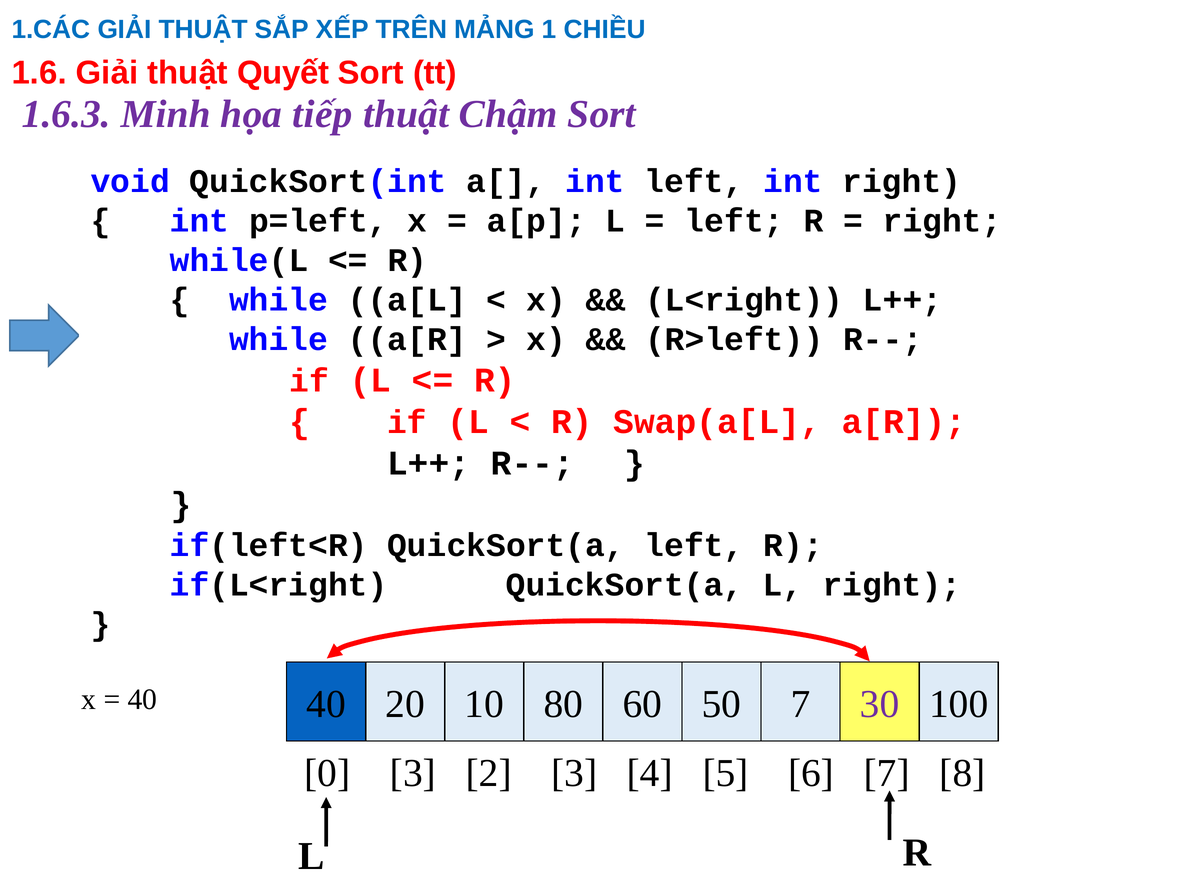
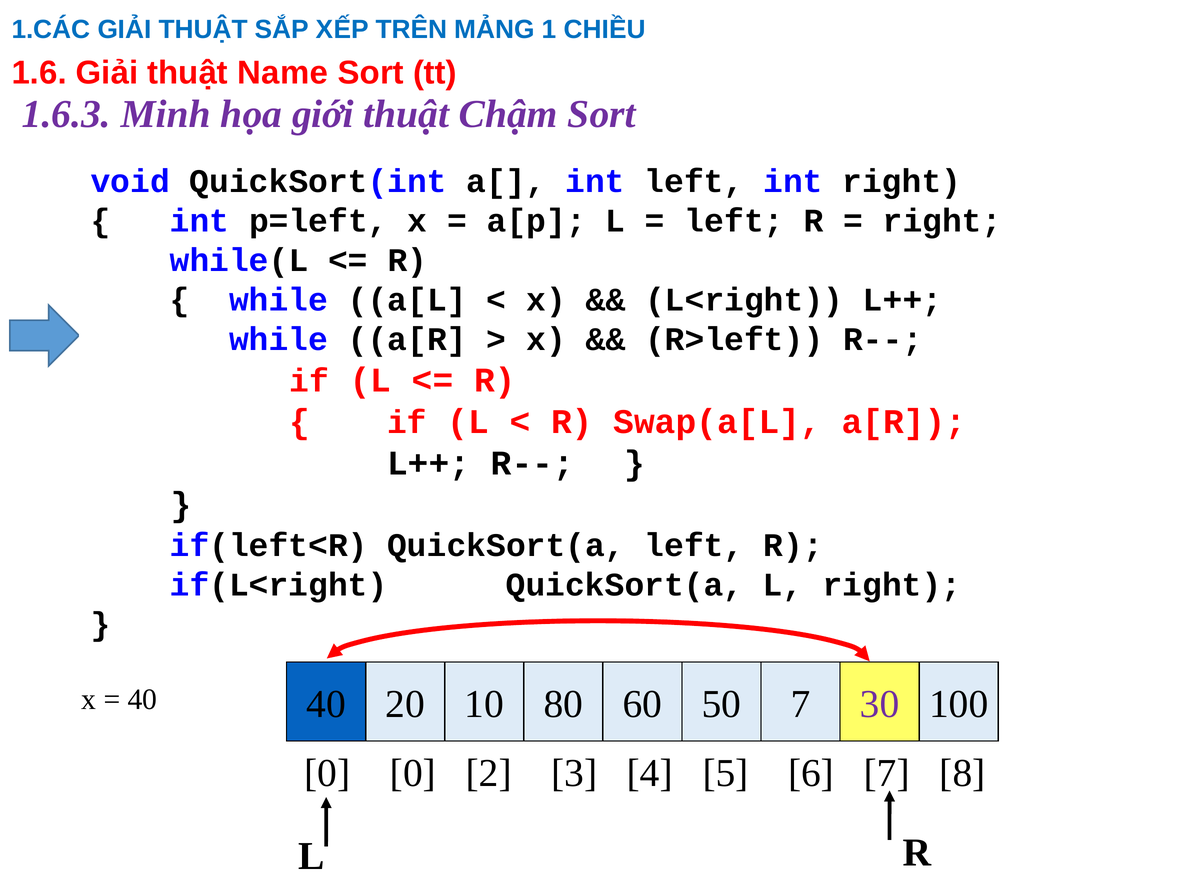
Quyết: Quyết -> Name (283, 73)
tiếp: tiếp -> giới (323, 114)
0 3: 3 -> 0 (413, 773)
